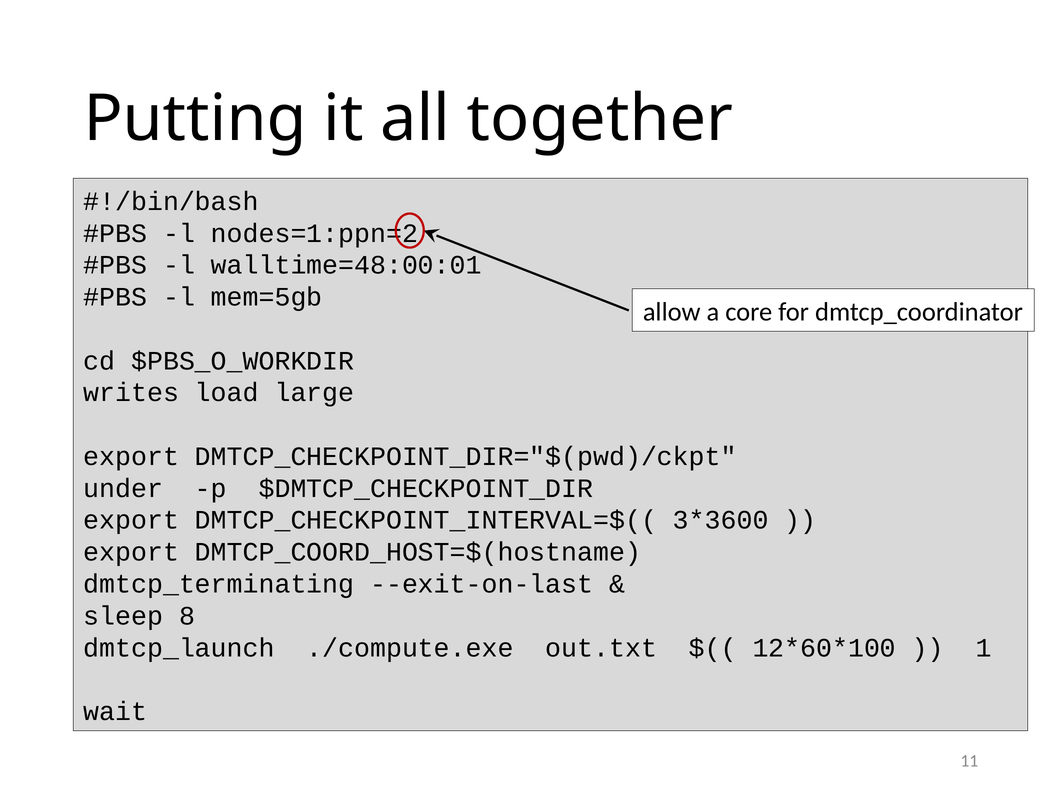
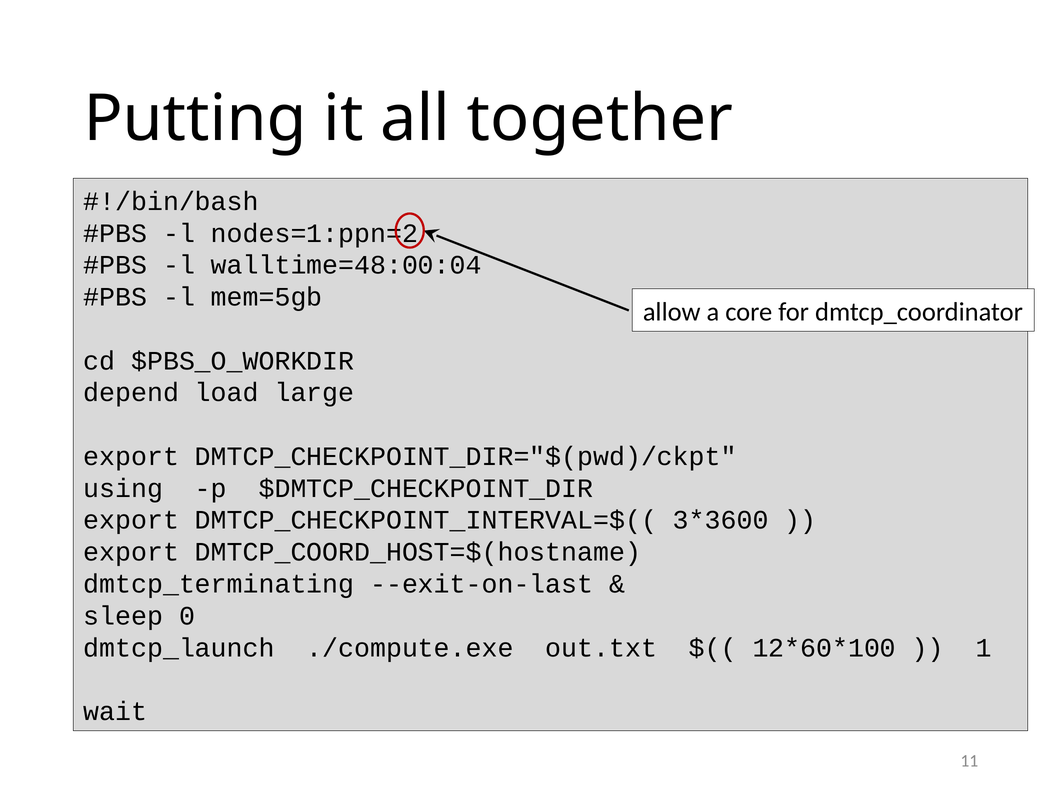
walltime=48:00:01: walltime=48:00:01 -> walltime=48:00:04 (346, 265)
writes: writes -> depend (131, 392)
under: under -> using (123, 488)
8: 8 -> 0 (187, 615)
